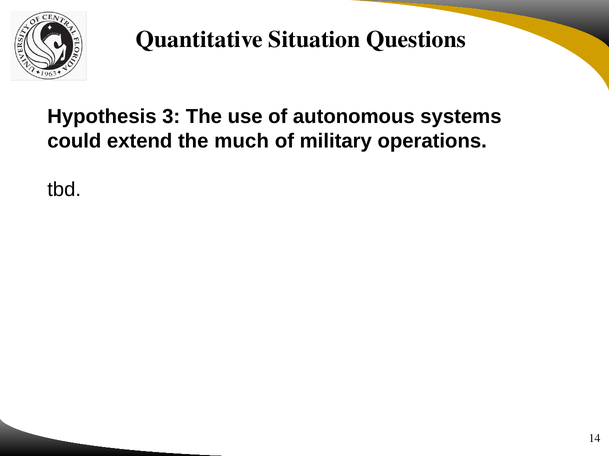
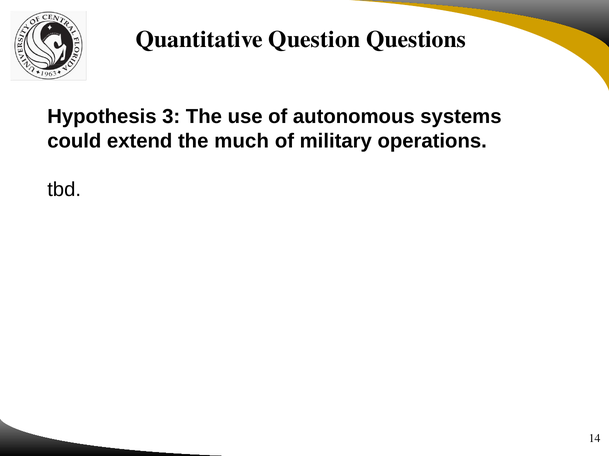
Situation: Situation -> Question (314, 39)
